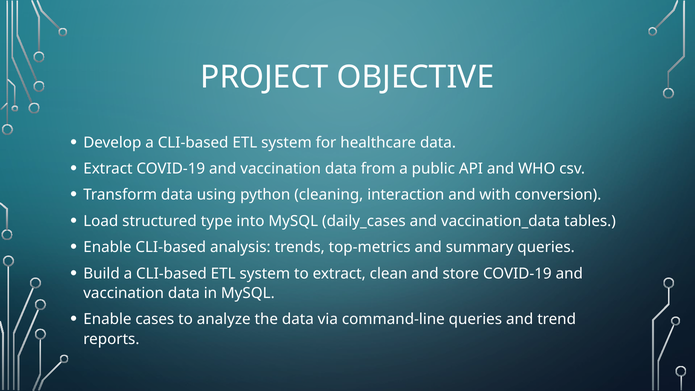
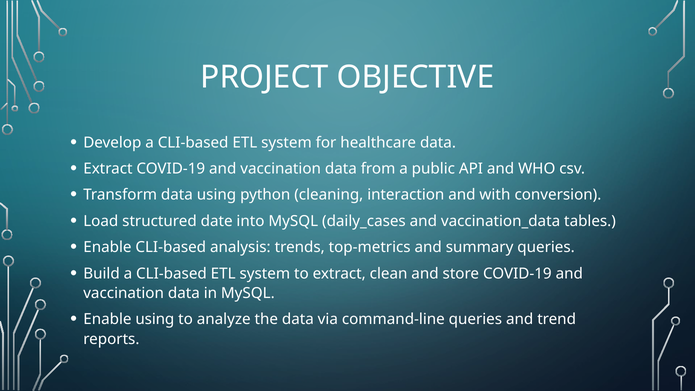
type: type -> date (217, 221)
Enable cases: cases -> using (155, 319)
